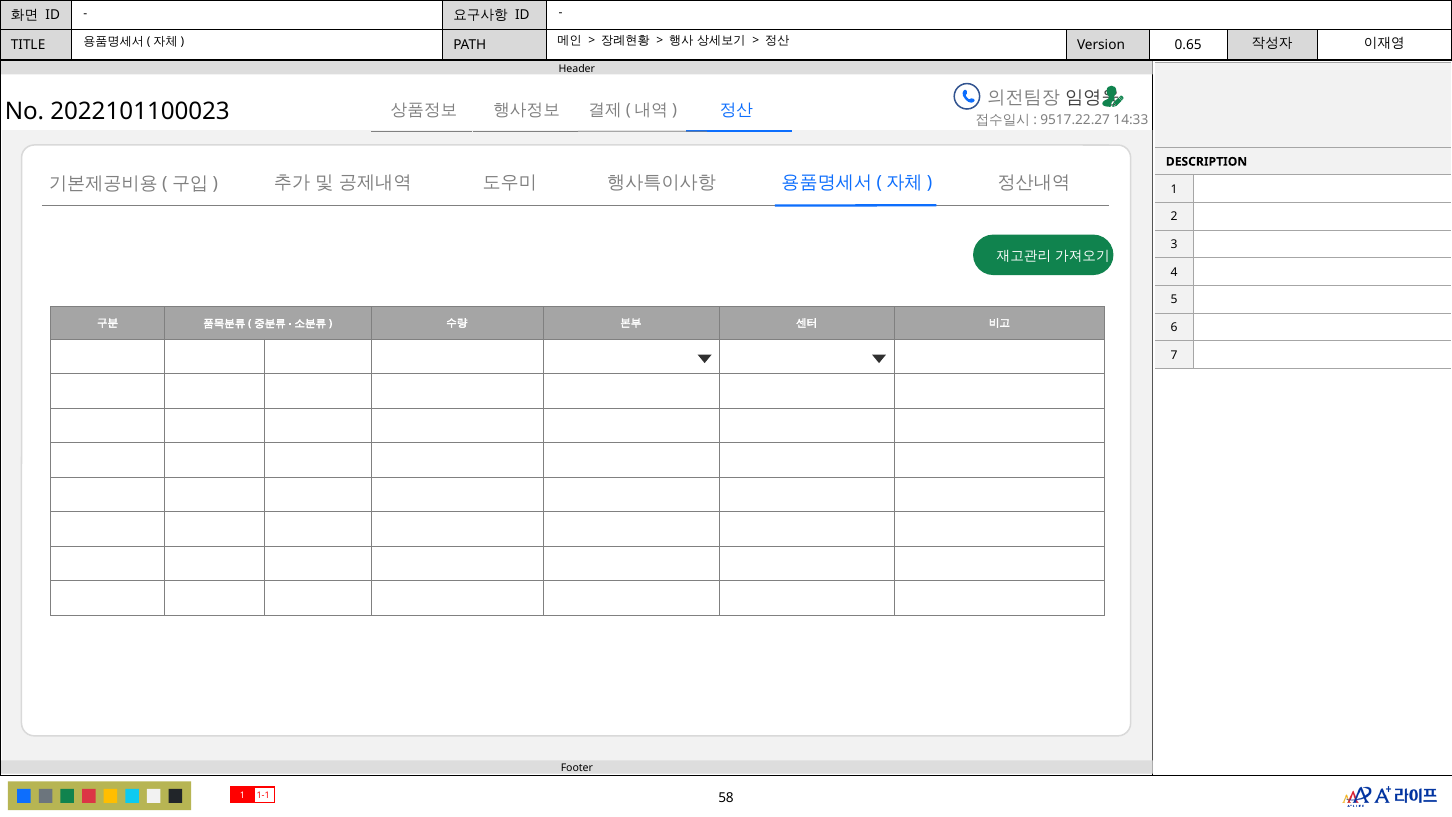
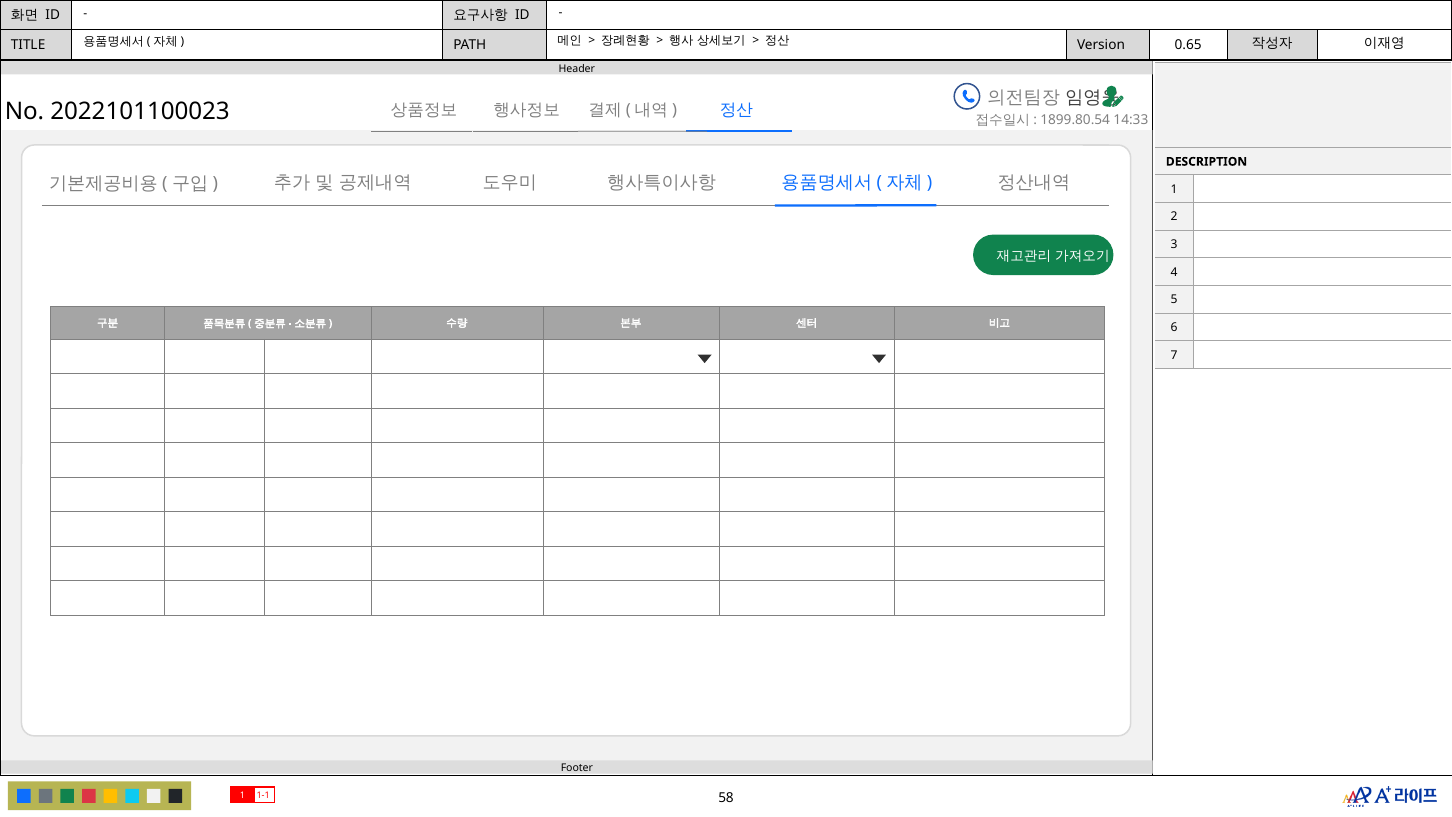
9517.22.27: 9517.22.27 -> 1899.80.54 (1075, 120)
